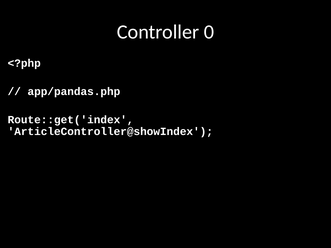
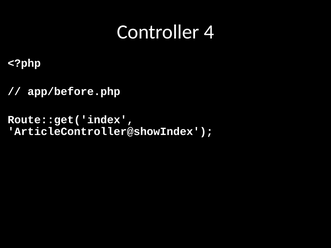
0: 0 -> 4 (209, 32)
app/pandas.php: app/pandas.php -> app/before.php (74, 92)
